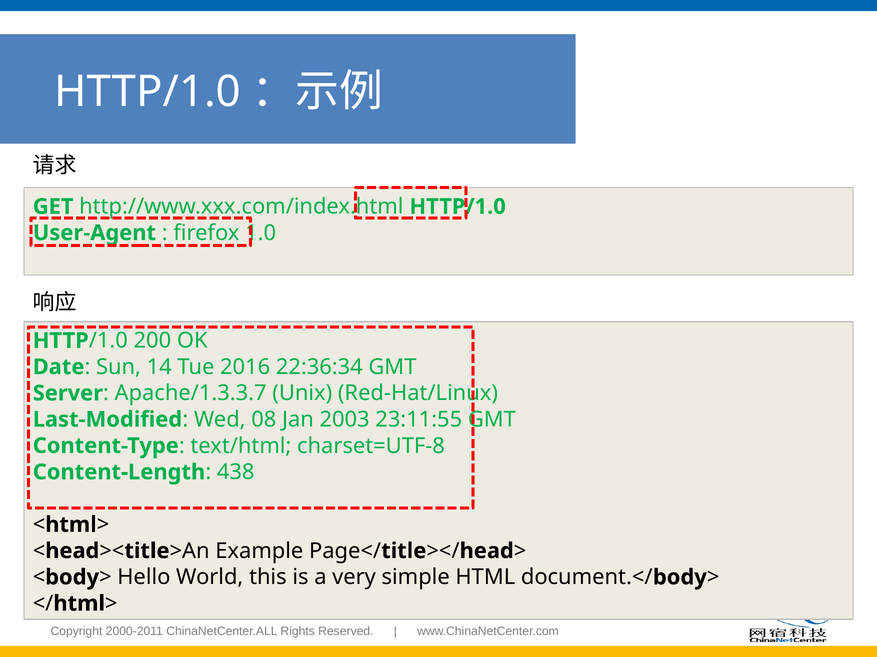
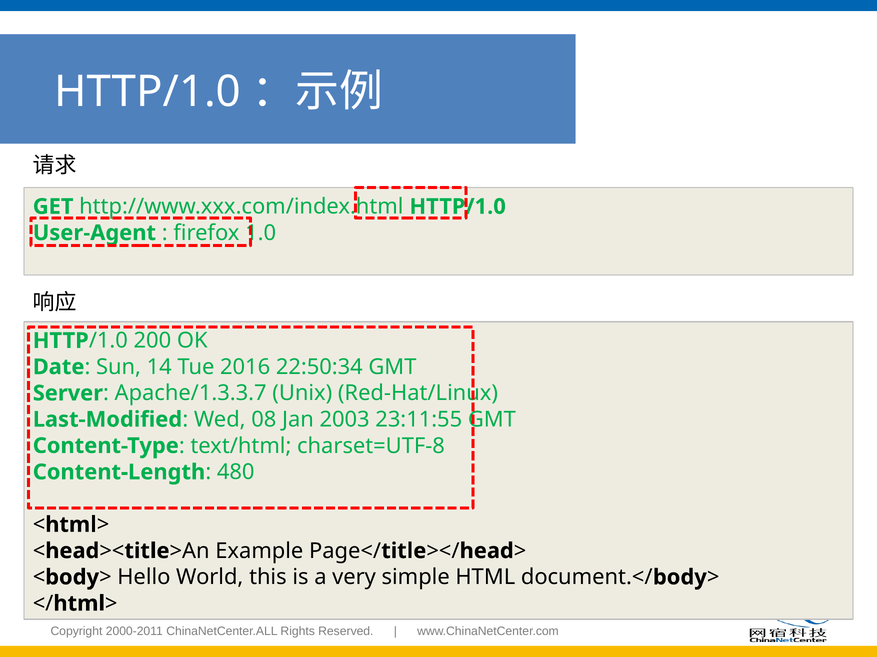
22:36:34: 22:36:34 -> 22:50:34 (319, 367)
438: 438 -> 480 (236, 473)
